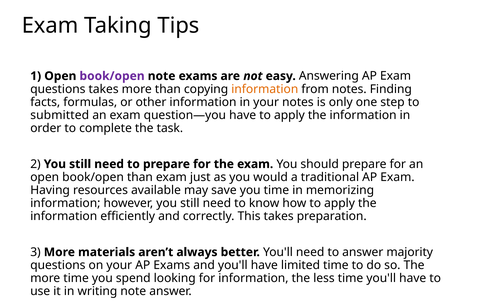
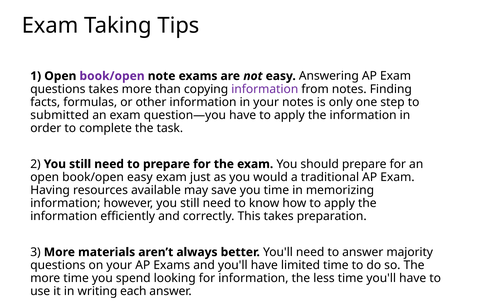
information colour: orange -> purple (265, 89)
book/open than: than -> easy (140, 177)
writing note: note -> each (133, 291)
